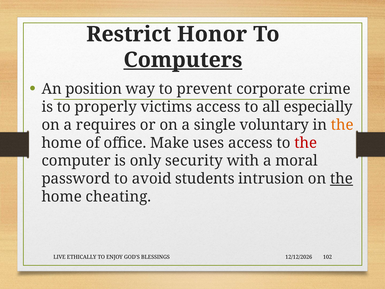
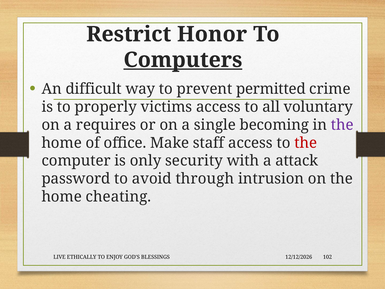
position: position -> difficult (94, 89)
corporate: corporate -> permitted (271, 89)
especially: especially -> voluntary (318, 107)
voluntary: voluntary -> becoming (274, 125)
the colour: orange -> purple (342, 125)
uses: uses -> staff (209, 143)
moral: moral -> attack (297, 161)
students: students -> through (205, 179)
the underline: present -> none (342, 179)
